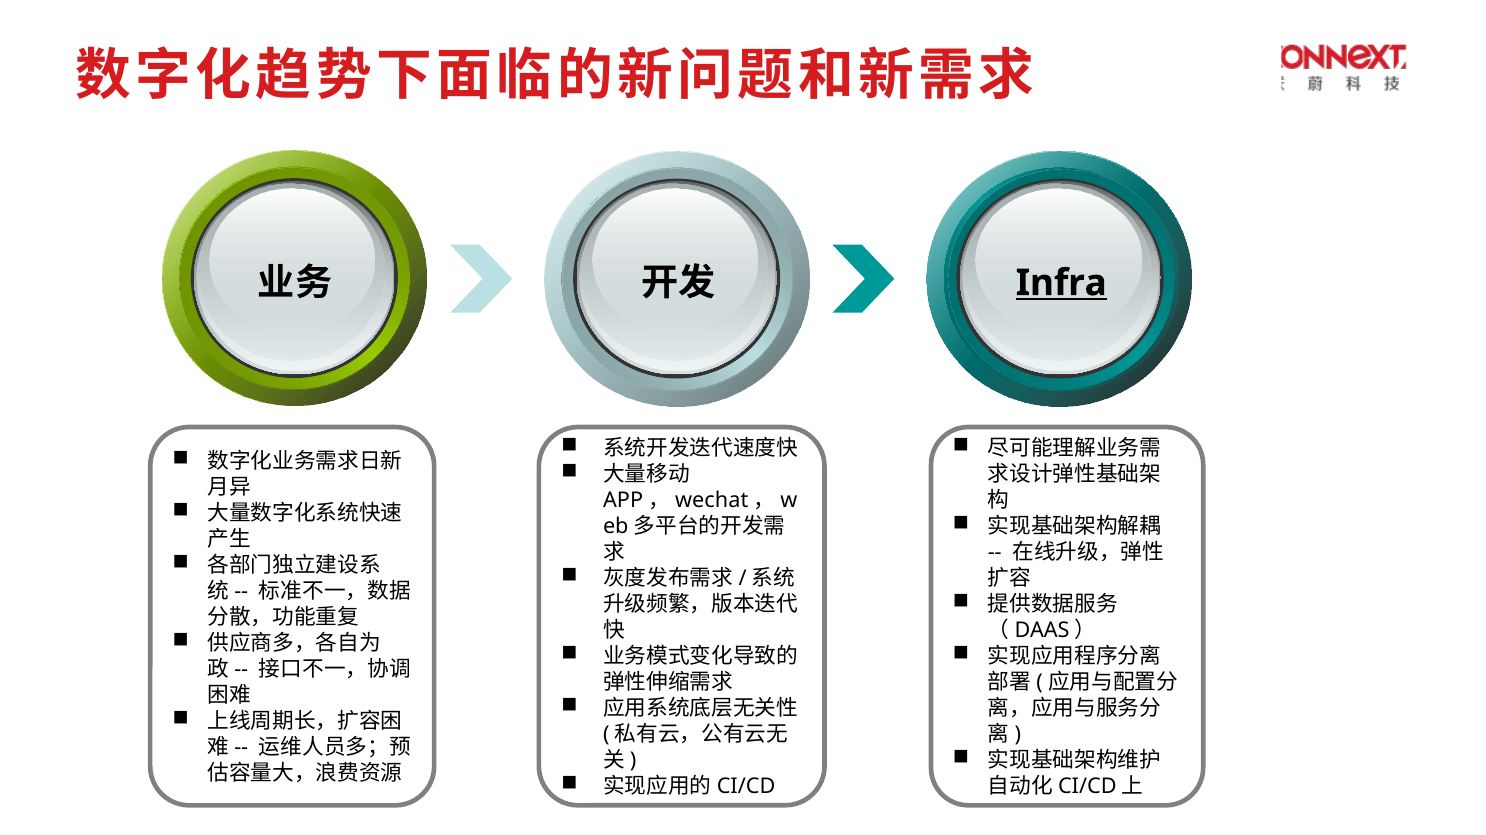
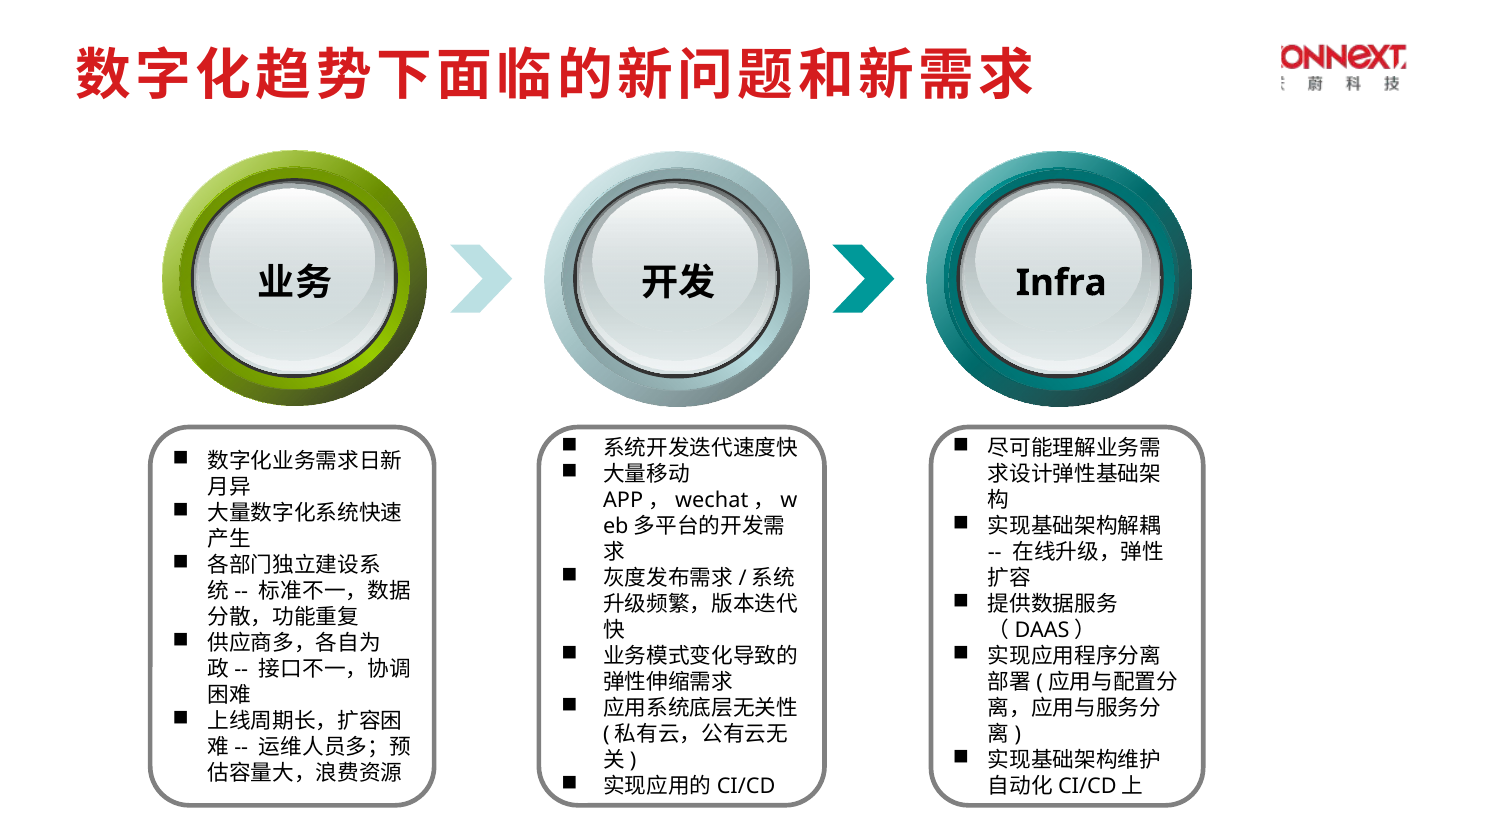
Infra underline: present -> none (1061, 283)
